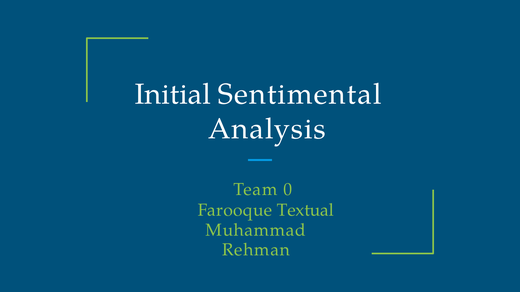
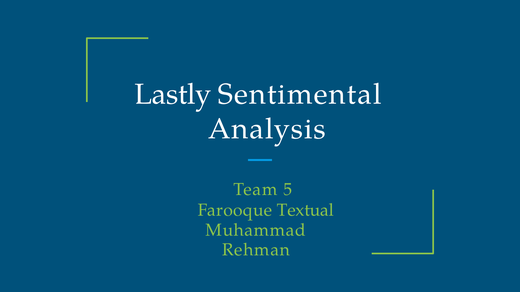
Initial: Initial -> Lastly (173, 94)
0: 0 -> 5 (288, 190)
